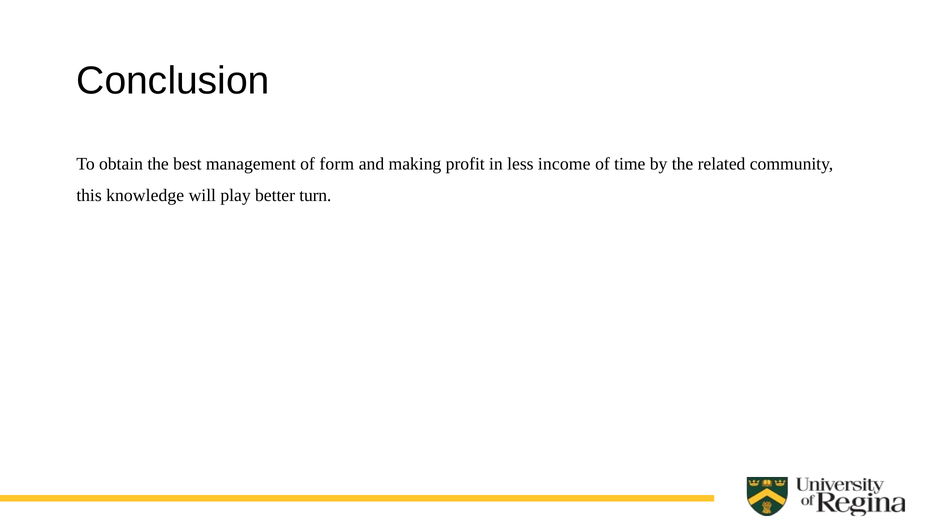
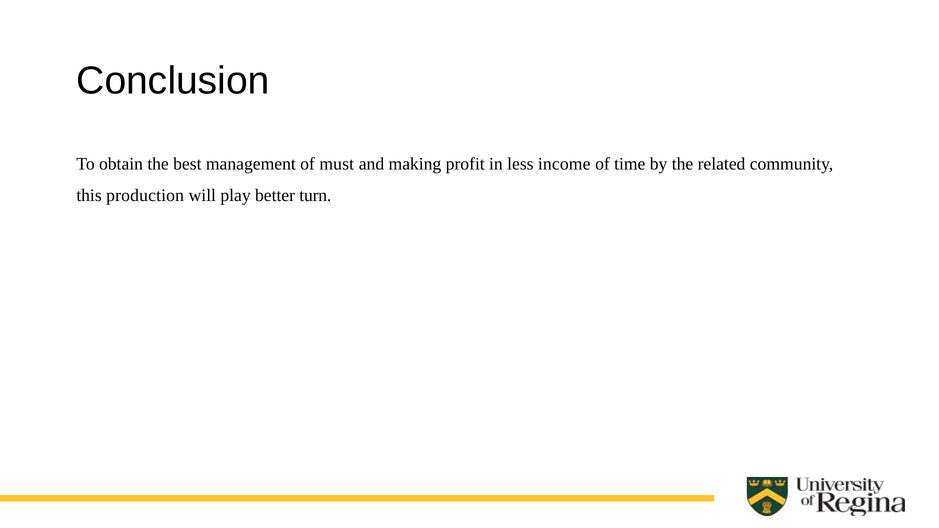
form: form -> must (337, 164)
knowledge: knowledge -> production (145, 195)
